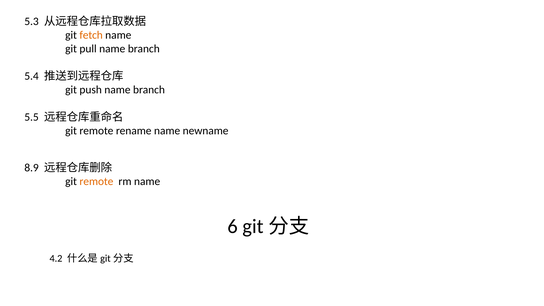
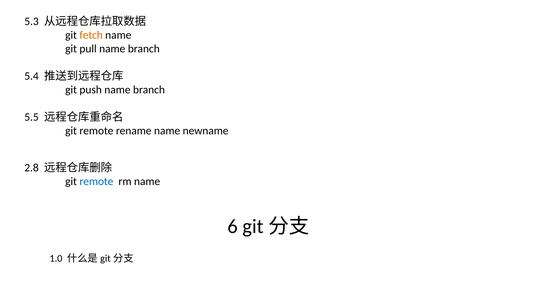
8.9: 8.9 -> 2.8 (32, 168)
remote colour: orange -> blue (96, 181)
4.2: 4.2 -> 1.0 (56, 258)
